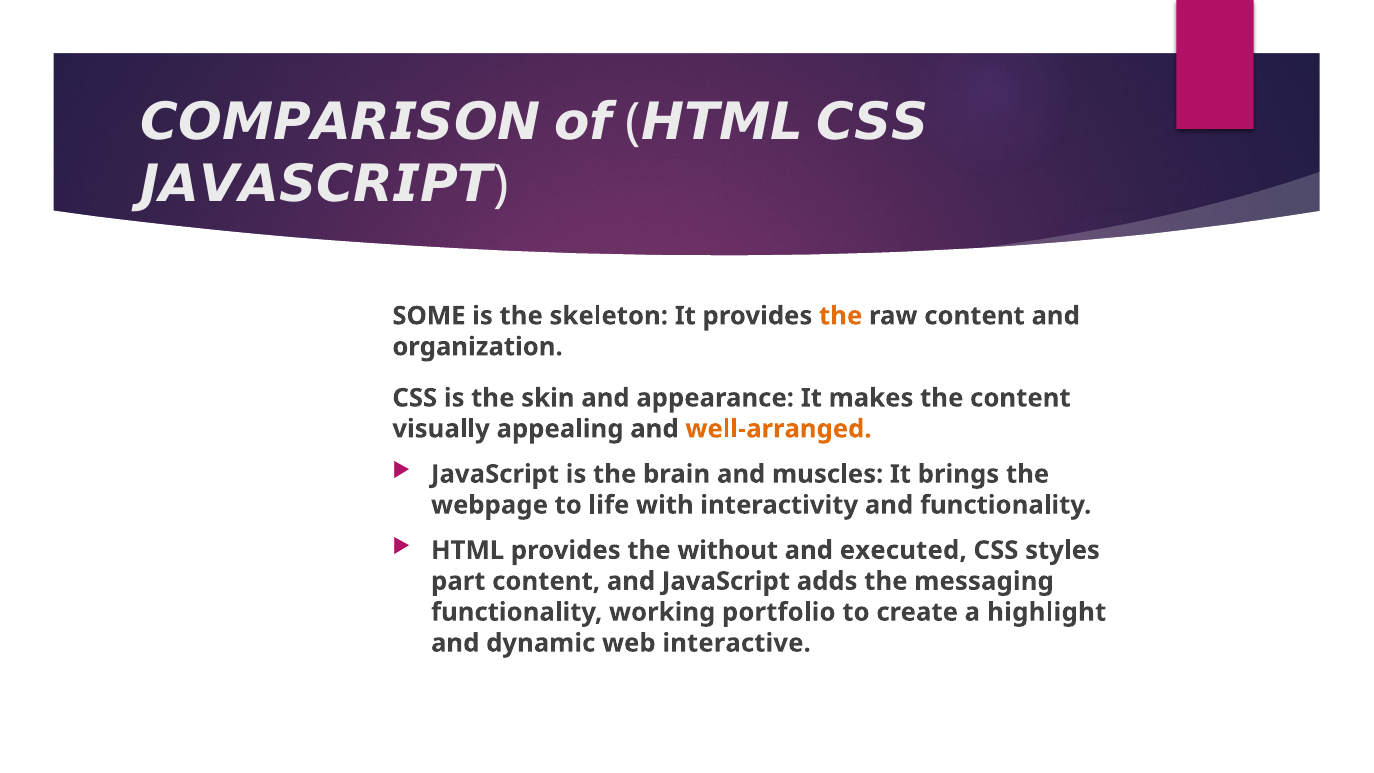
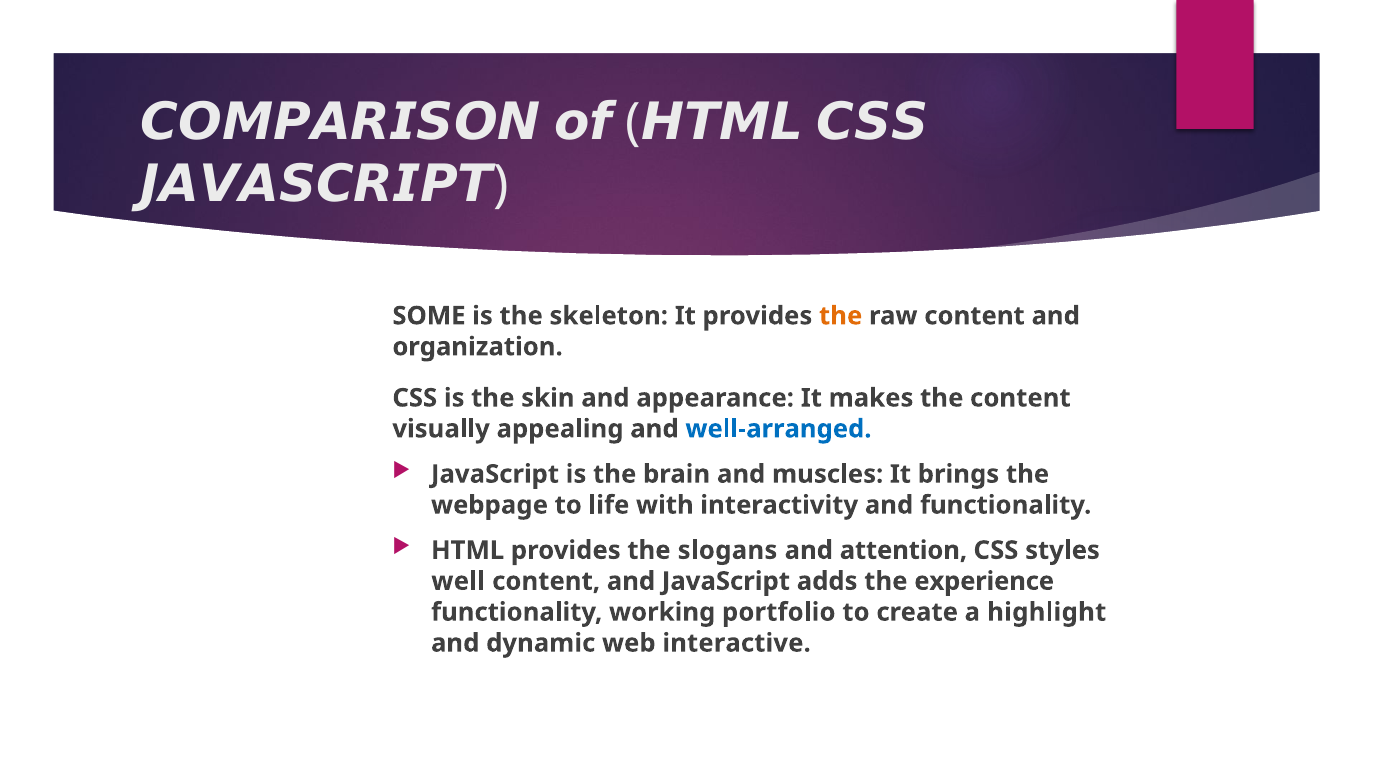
well-arranged colour: orange -> blue (778, 429)
without: without -> slogans (727, 550)
executed: executed -> attention (903, 550)
part: part -> well (458, 581)
messaging: messaging -> experience (984, 581)
